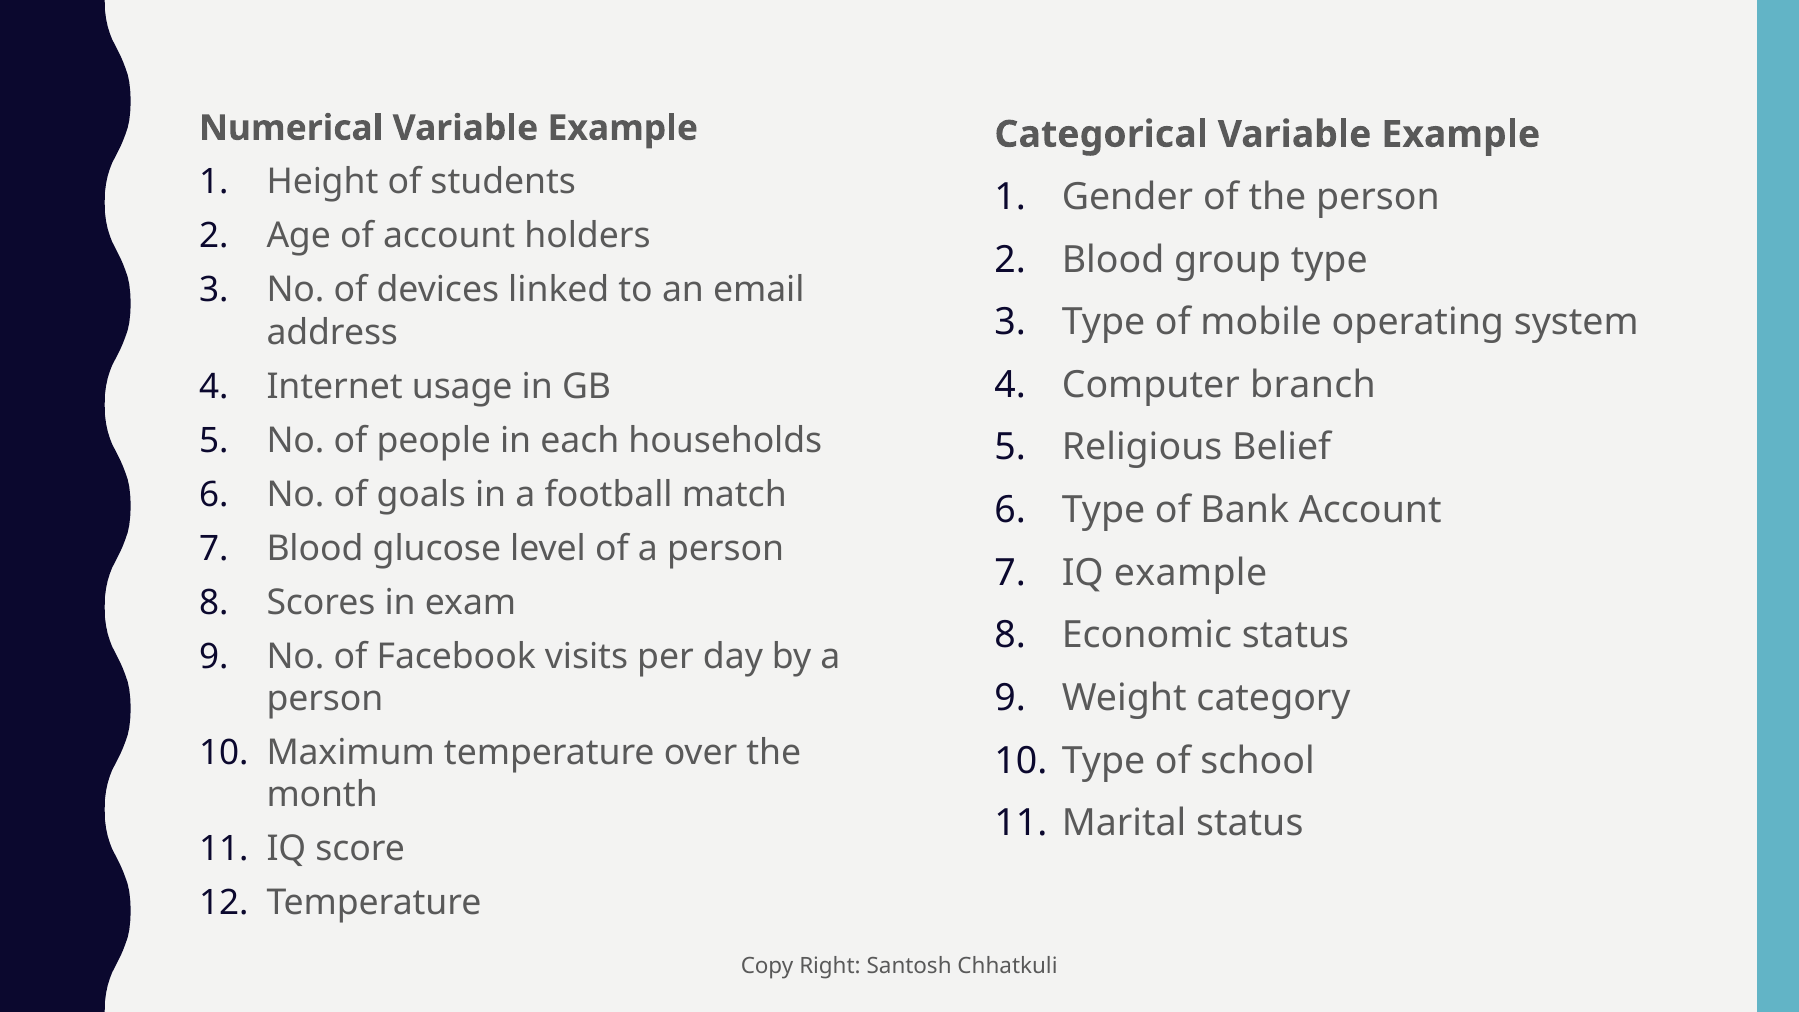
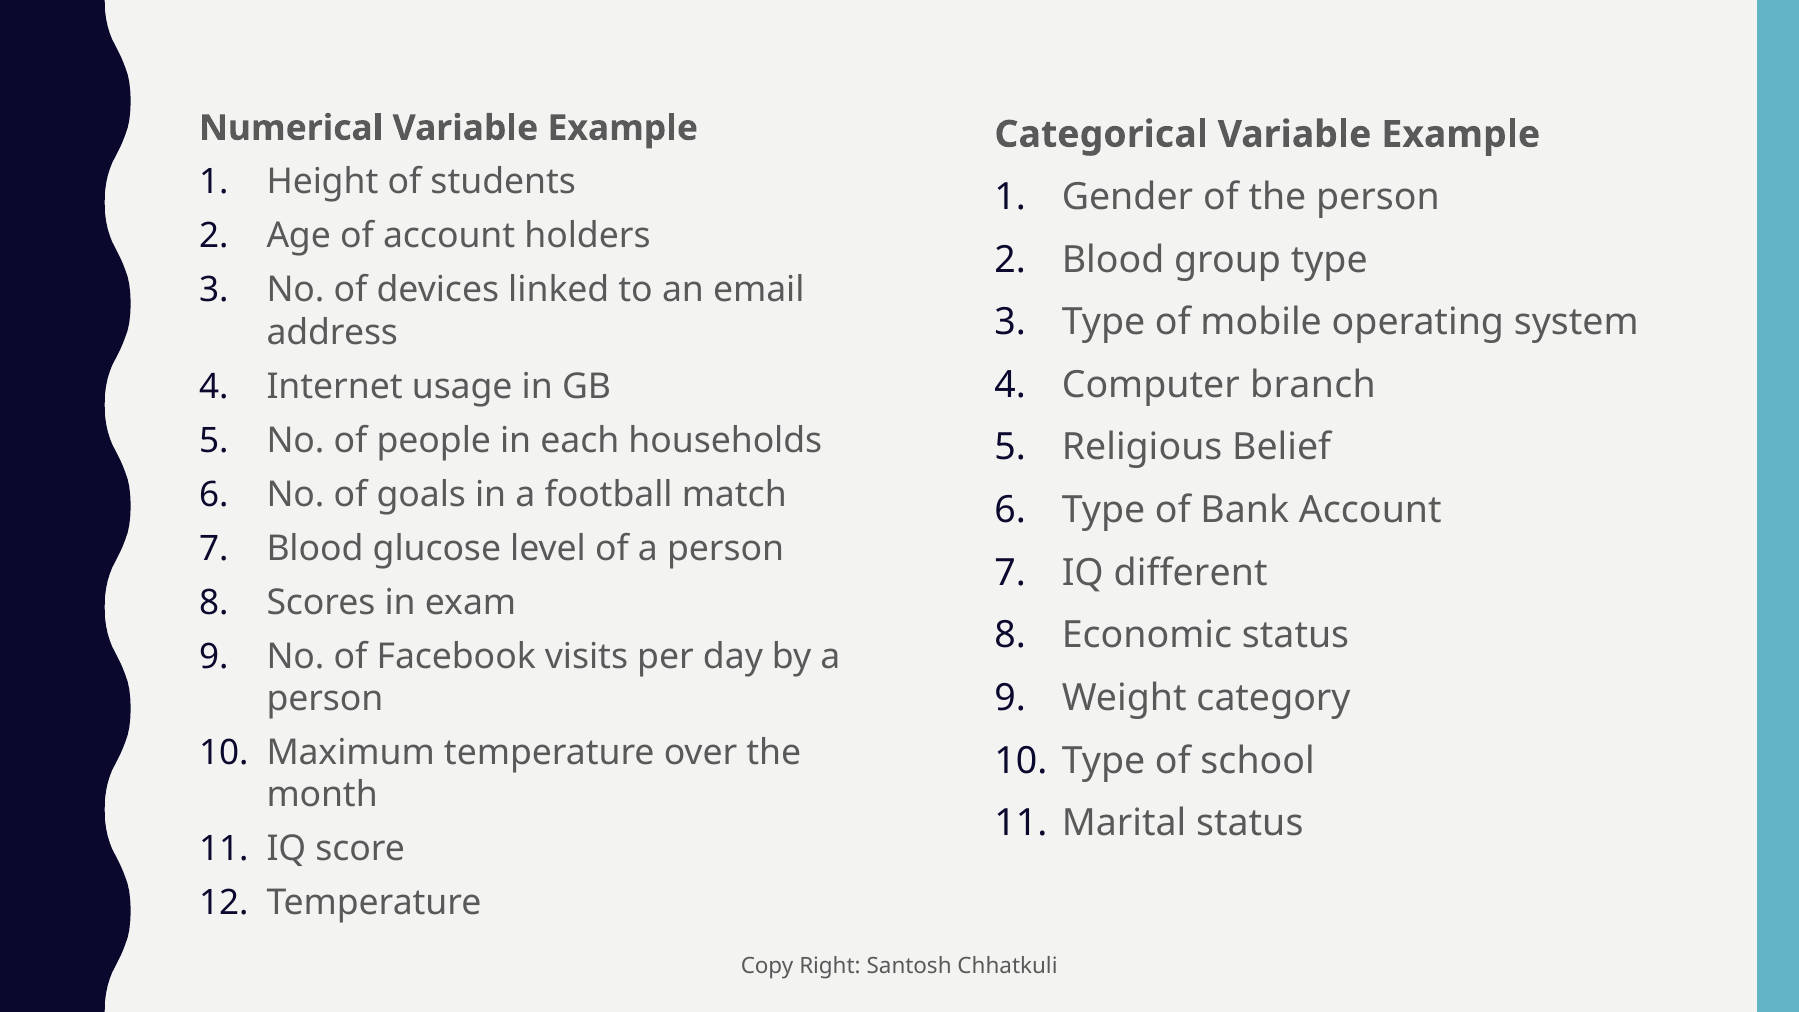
IQ example: example -> different (1191, 573)
